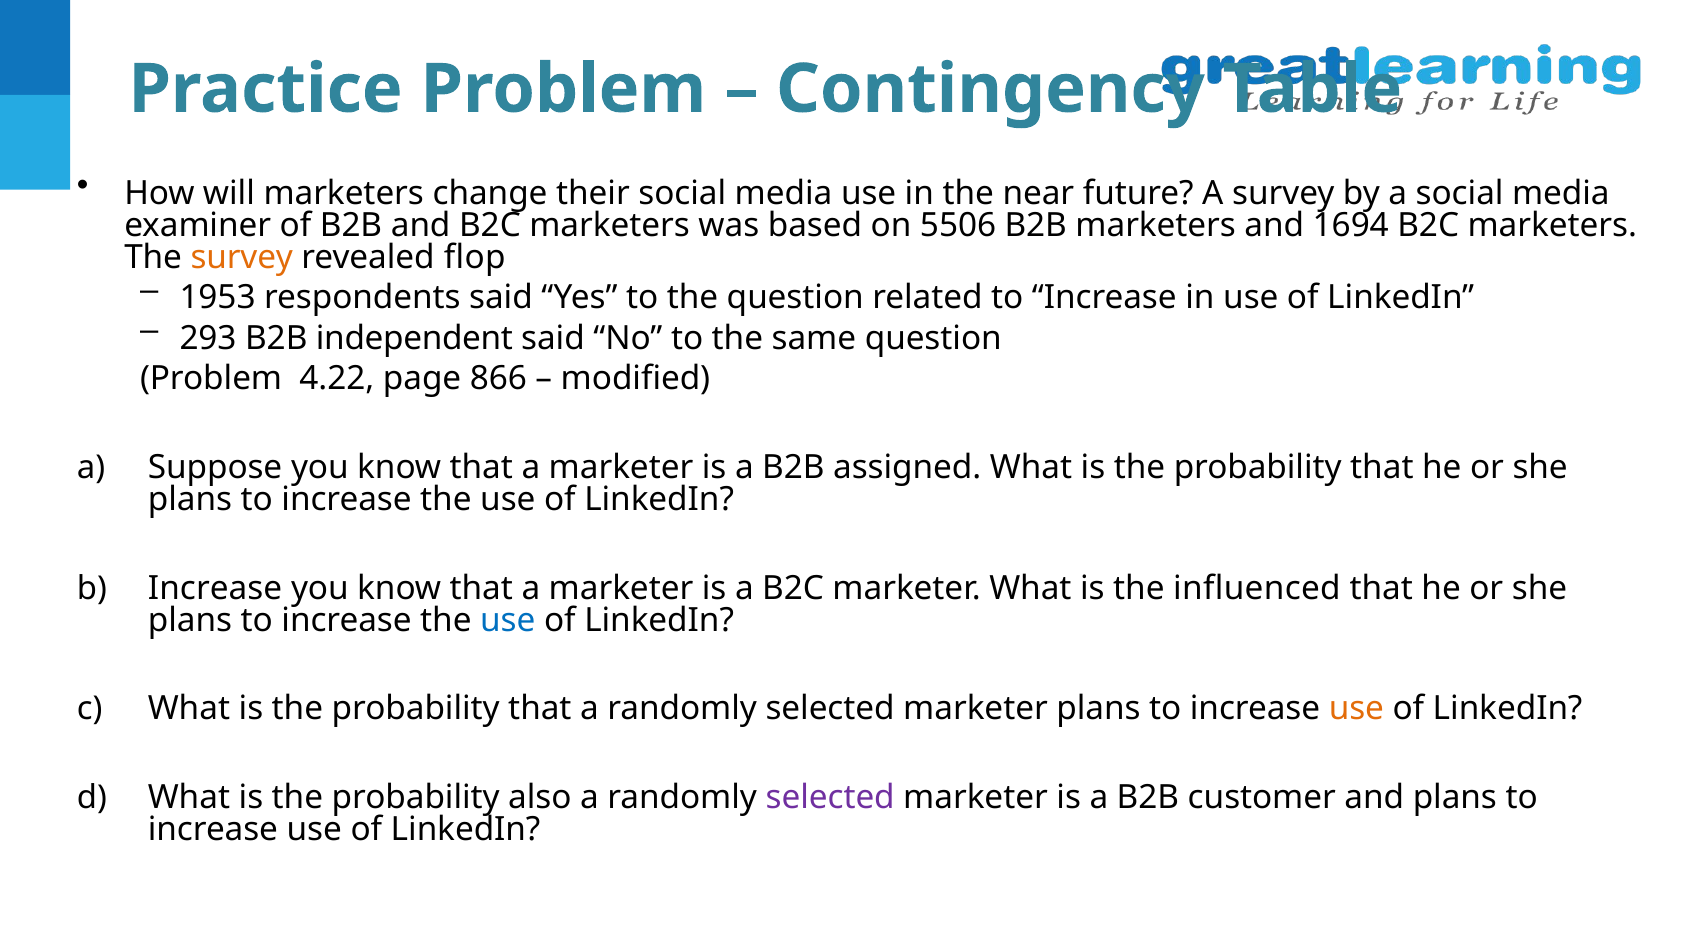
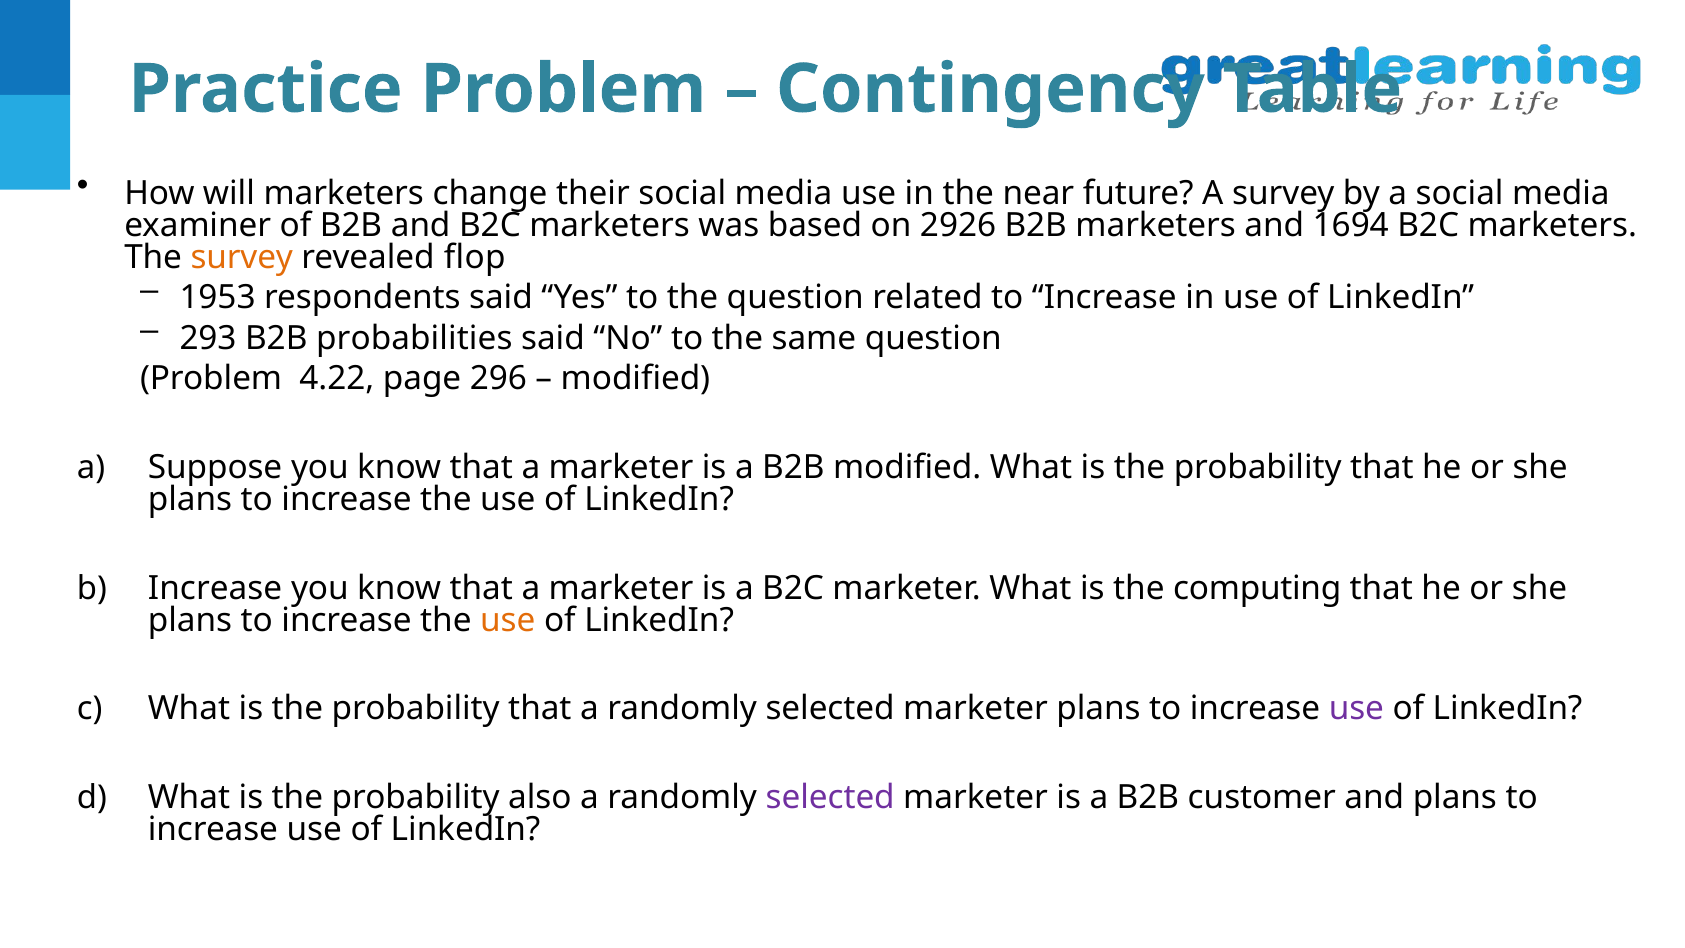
5506: 5506 -> 2926 (958, 225)
independent: independent -> probabilities (414, 338)
866: 866 -> 296 (498, 378)
B2B assigned: assigned -> modified (907, 467)
influenced: influenced -> computing (1257, 588)
use colour: blue -> orange (508, 620)
use colour: orange -> purple (1356, 709)
